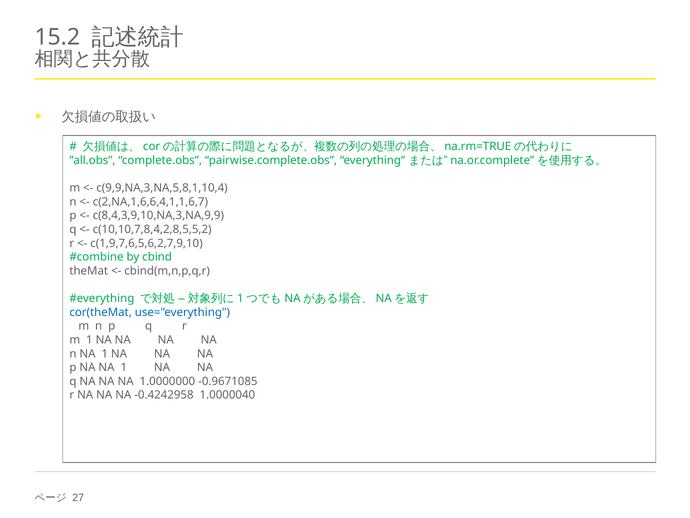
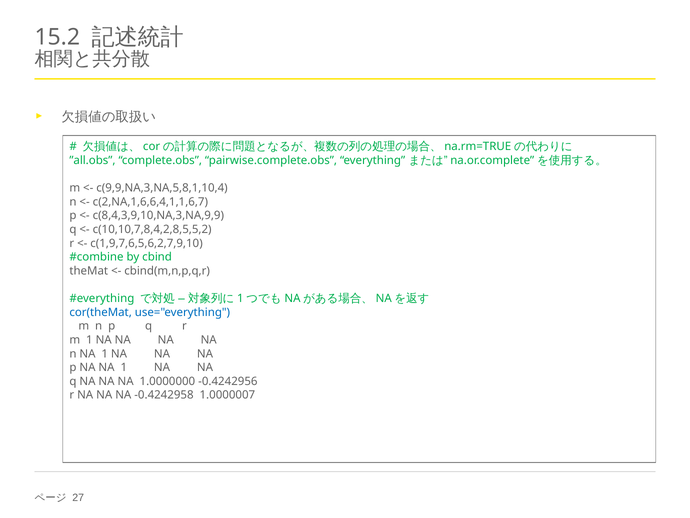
-0.9671085: -0.9671085 -> -0.4242956 (228, 381)
1.0000040: 1.0000040 -> 1.0000007 (227, 395)
